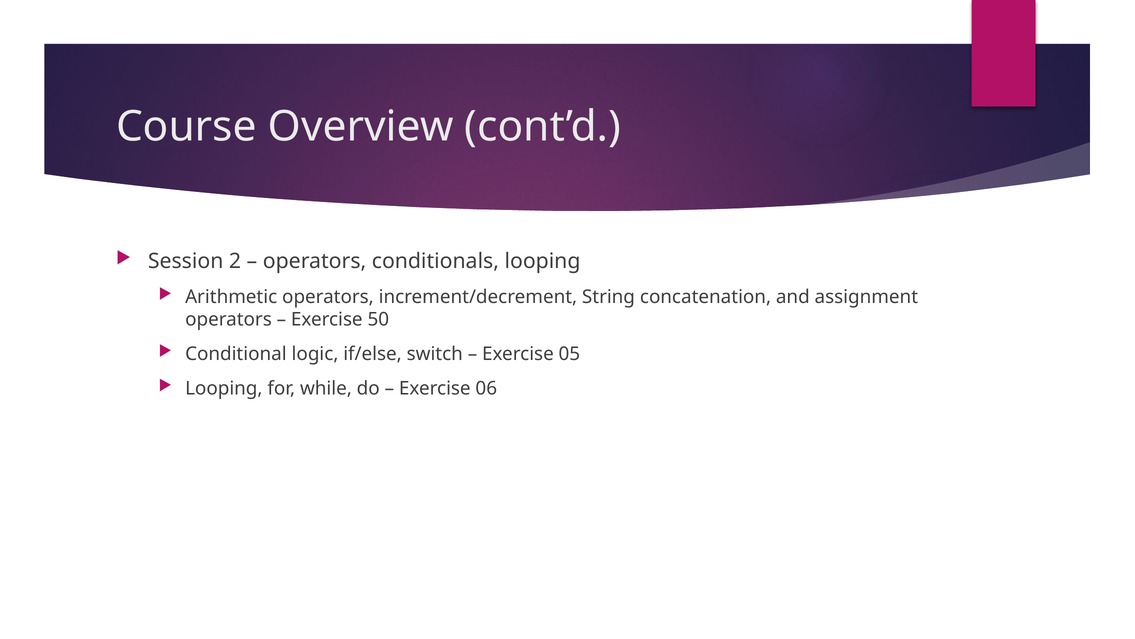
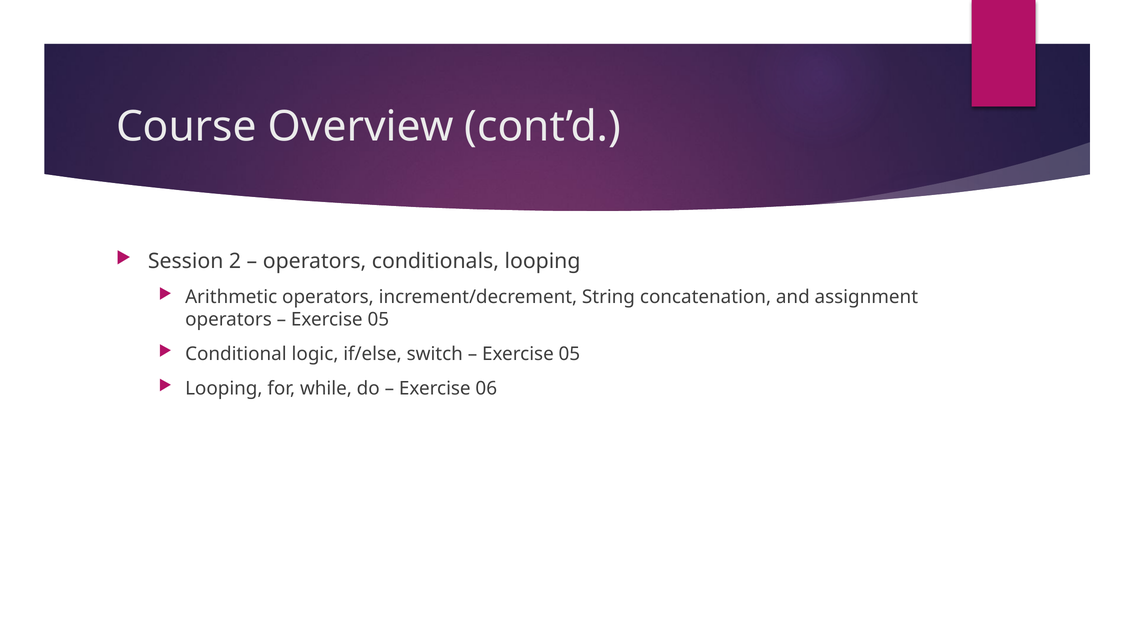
50: 50 -> 05 (378, 319)
